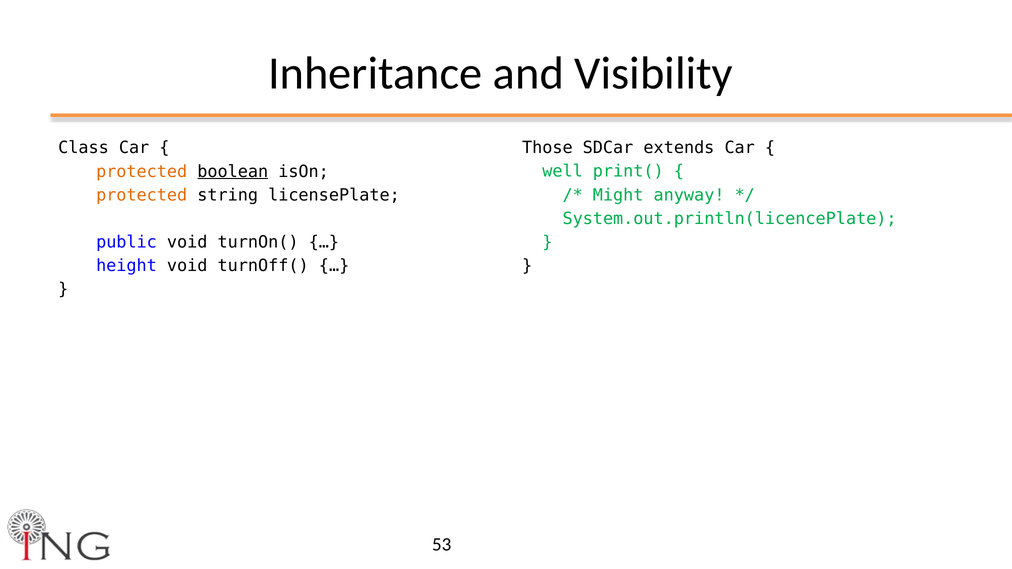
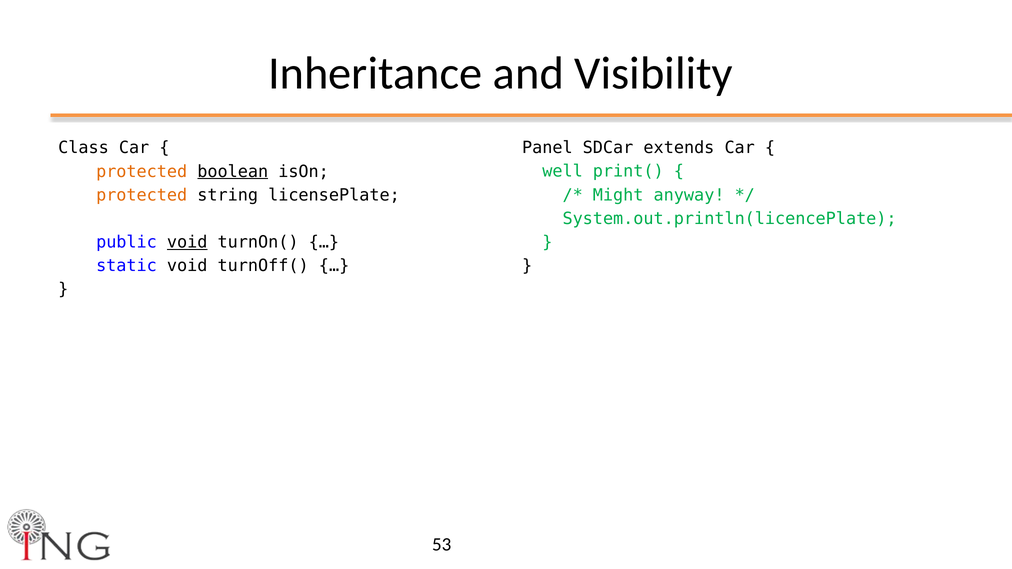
Those: Those -> Panel (547, 148)
void underline: none -> present (187, 242)
height: height -> static (127, 266)
